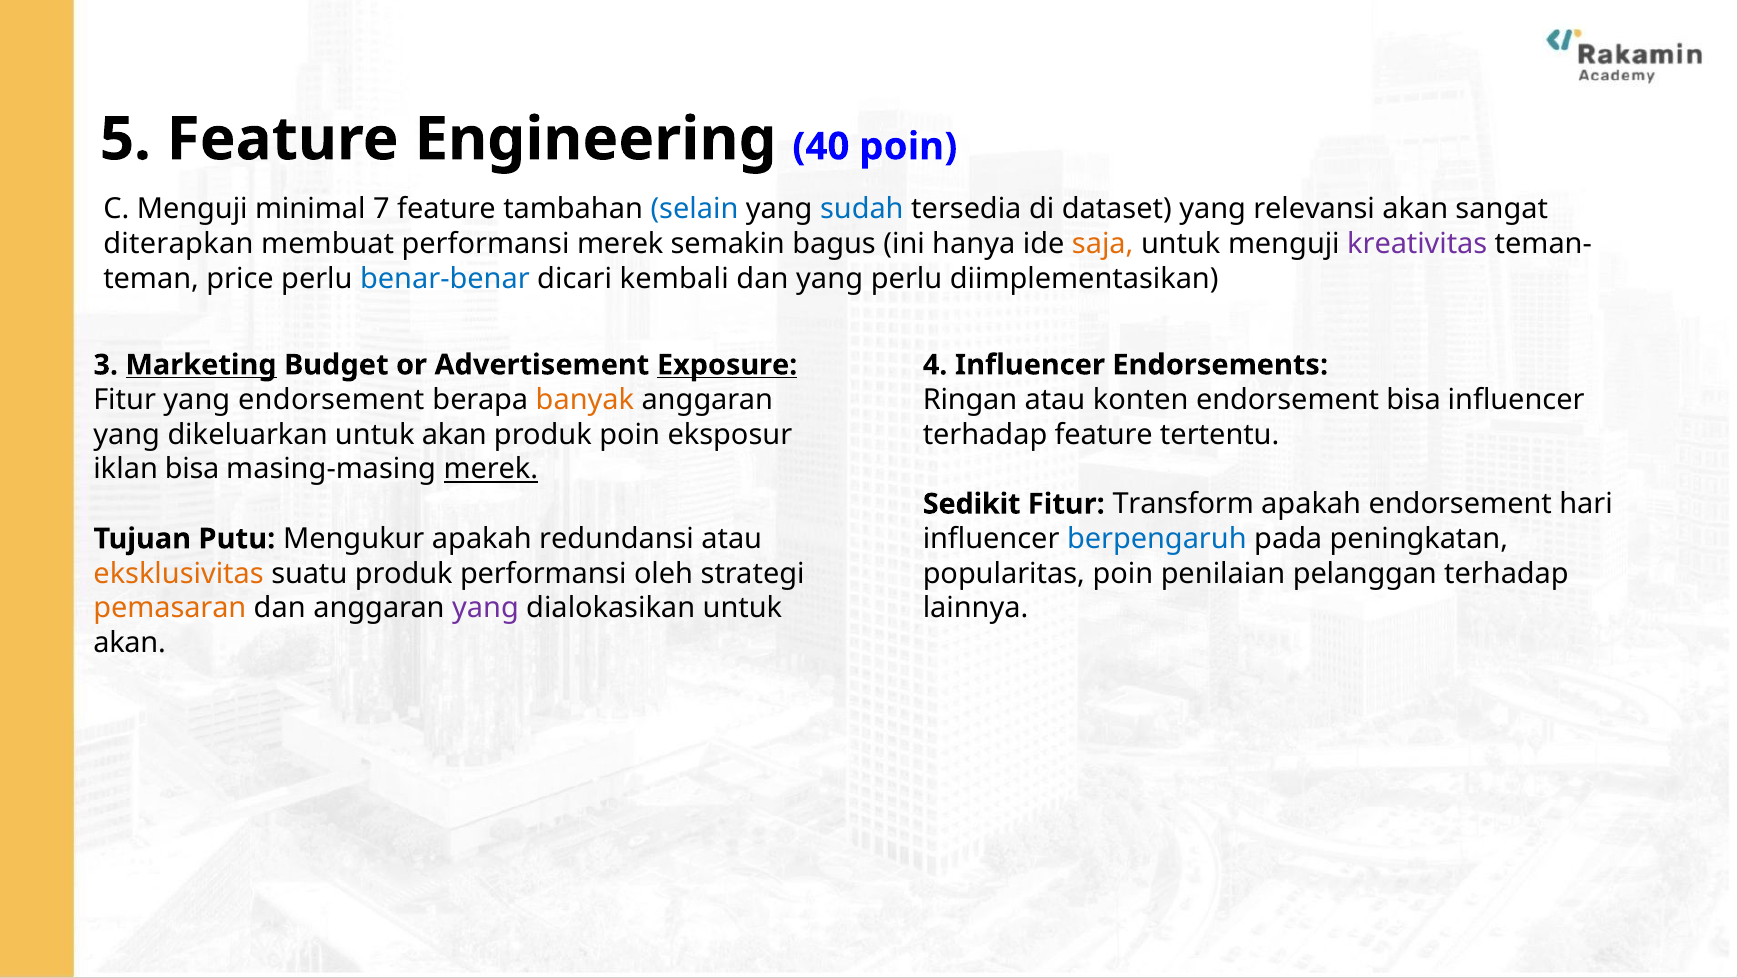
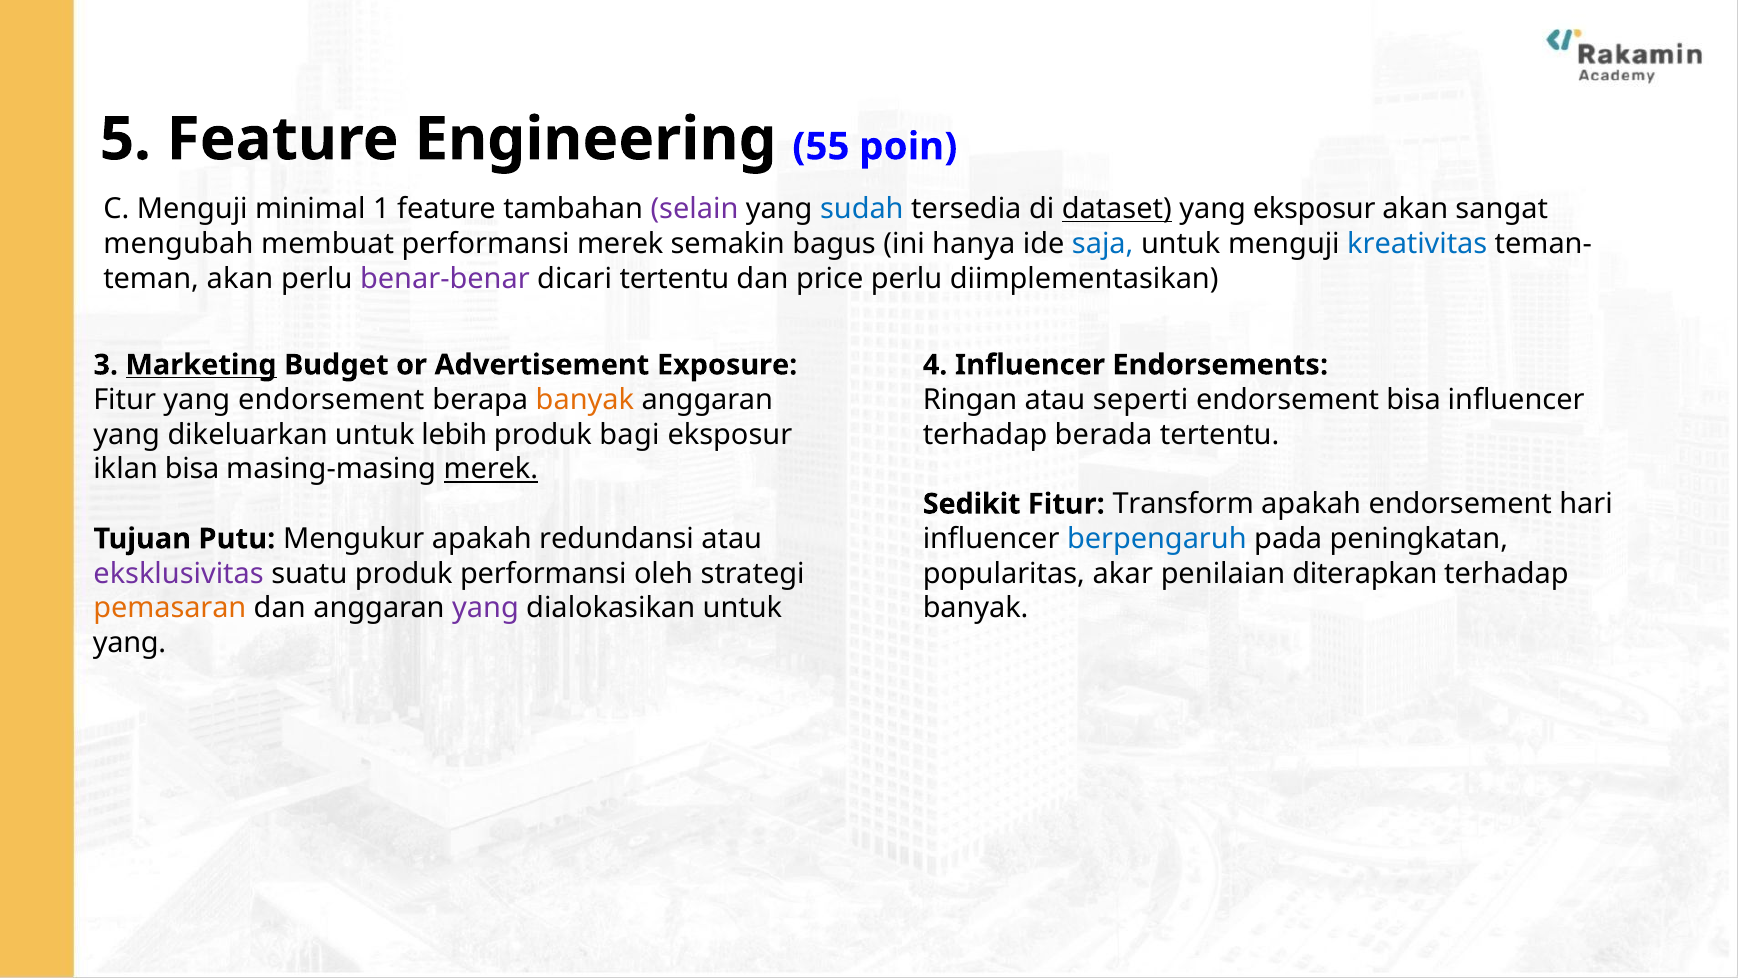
40: 40 -> 55 (821, 147)
7: 7 -> 1 (381, 209)
selain colour: blue -> purple (694, 209)
dataset underline: none -> present (1117, 209)
yang relevansi: relevansi -> eksposur (1314, 209)
diterapkan: diterapkan -> mengubah (178, 244)
saja colour: orange -> blue (1103, 244)
kreativitas colour: purple -> blue (1417, 244)
price: price -> akan (240, 278)
benar-benar colour: blue -> purple (445, 278)
dicari kembali: kembali -> tertentu (674, 278)
dan yang: yang -> price (830, 278)
Exposure underline: present -> none (727, 365)
konten: konten -> seperti (1141, 400)
dikeluarkan untuk akan: akan -> lebih (454, 434)
produk poin: poin -> bagi (629, 434)
terhadap feature: feature -> berada (1103, 434)
eksklusivitas colour: orange -> purple (179, 573)
popularitas poin: poin -> akar (1123, 573)
pelanggan: pelanggan -> diterapkan (1365, 573)
lainnya: lainnya -> banyak (976, 608)
akan: akan -> yang (130, 643)
